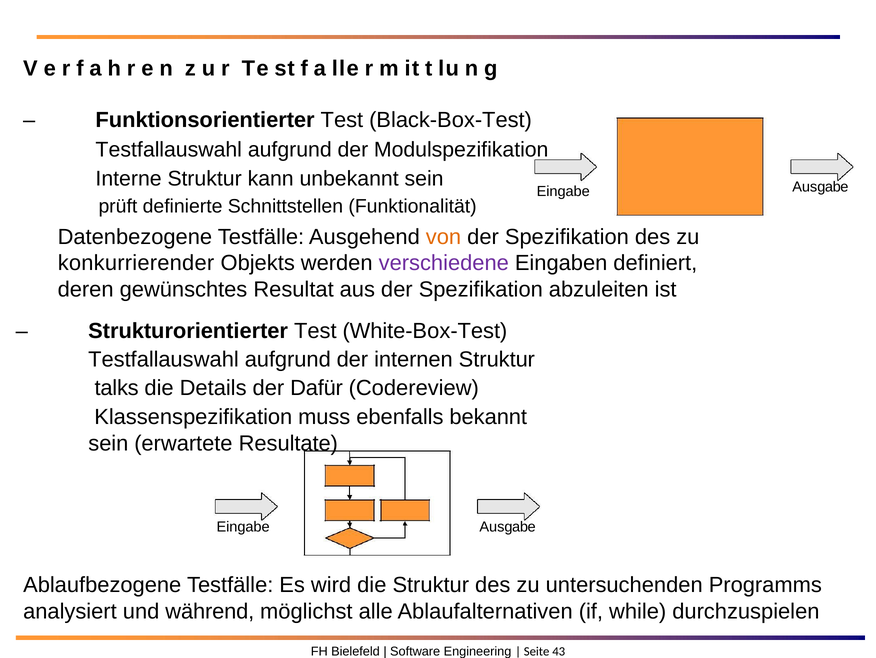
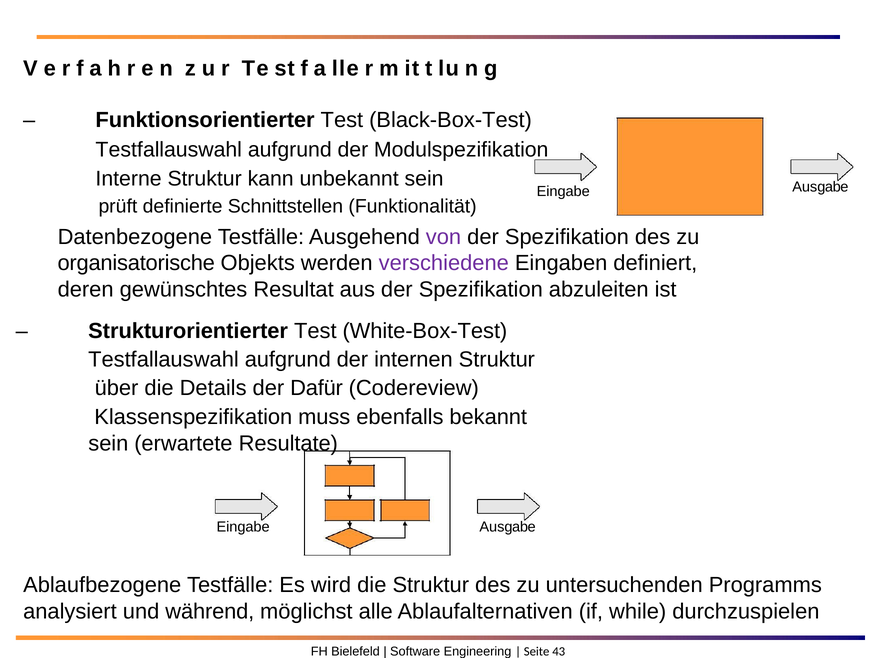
von colour: orange -> purple (443, 237)
konkurrierender: konkurrierender -> organisatorische (136, 263)
talks: talks -> über (117, 388)
